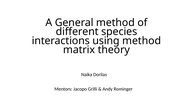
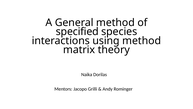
different: different -> specified (77, 32)
